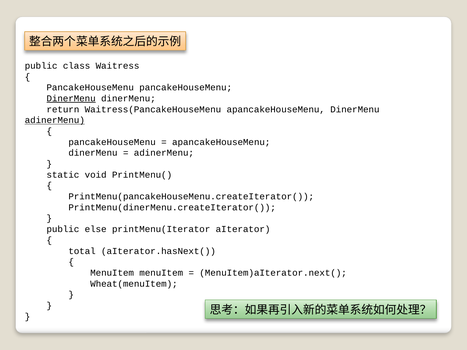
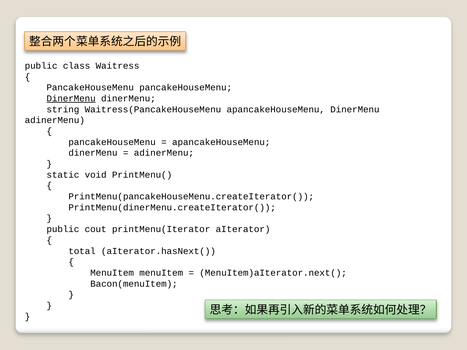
return: return -> string (63, 109)
adinerMenu underline: present -> none (55, 120)
else: else -> cout (96, 229)
Wheat(menuItem: Wheat(menuItem -> Bacon(menuItem (134, 284)
